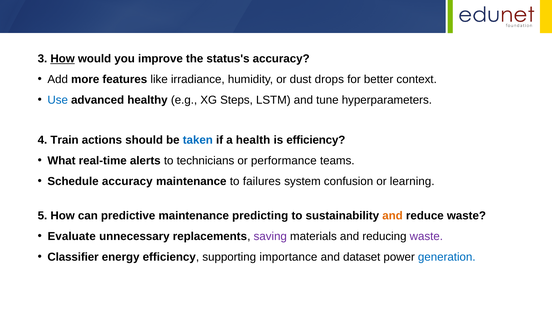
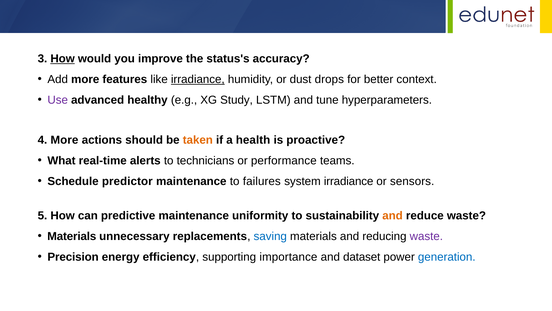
irradiance underline: none -> present (198, 79)
Use colour: blue -> purple (58, 100)
Steps: Steps -> Study (237, 100)
4 Train: Train -> More (64, 140)
taken colour: blue -> orange (198, 140)
is efficiency: efficiency -> proactive (316, 140)
Schedule accuracy: accuracy -> predictor (127, 181)
system confusion: confusion -> irradiance (349, 181)
learning: learning -> sensors (412, 181)
predicting: predicting -> uniformity (260, 215)
Evaluate: Evaluate -> Materials (72, 236)
saving colour: purple -> blue (270, 236)
Classifier: Classifier -> Precision (73, 257)
